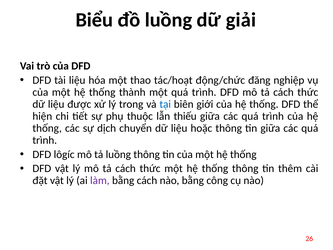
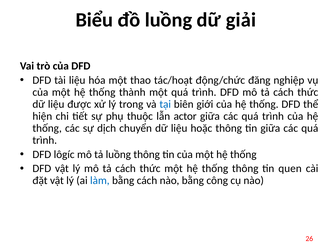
thiếu: thiếu -> actor (185, 116)
thêm: thêm -> quen (290, 168)
làm colour: purple -> blue (100, 180)
